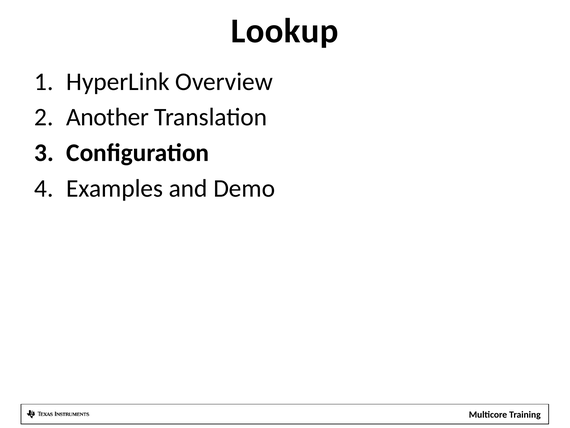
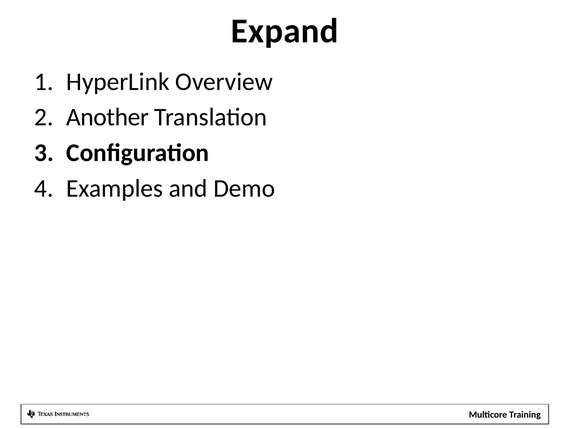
Lookup: Lookup -> Expand (285, 31)
